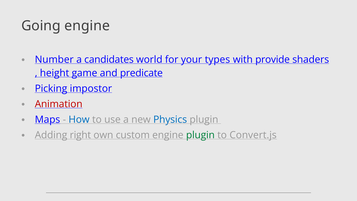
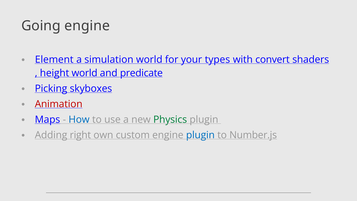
Number: Number -> Element (54, 60)
candidates: candidates -> simulation (109, 60)
provide: provide -> convert (273, 60)
height game: game -> world (85, 73)
impostor: impostor -> skyboxes (91, 89)
Physics colour: blue -> green (170, 120)
plugin colour: green -> blue (200, 135)
Convert.js: Convert.js -> Number.js (253, 135)
